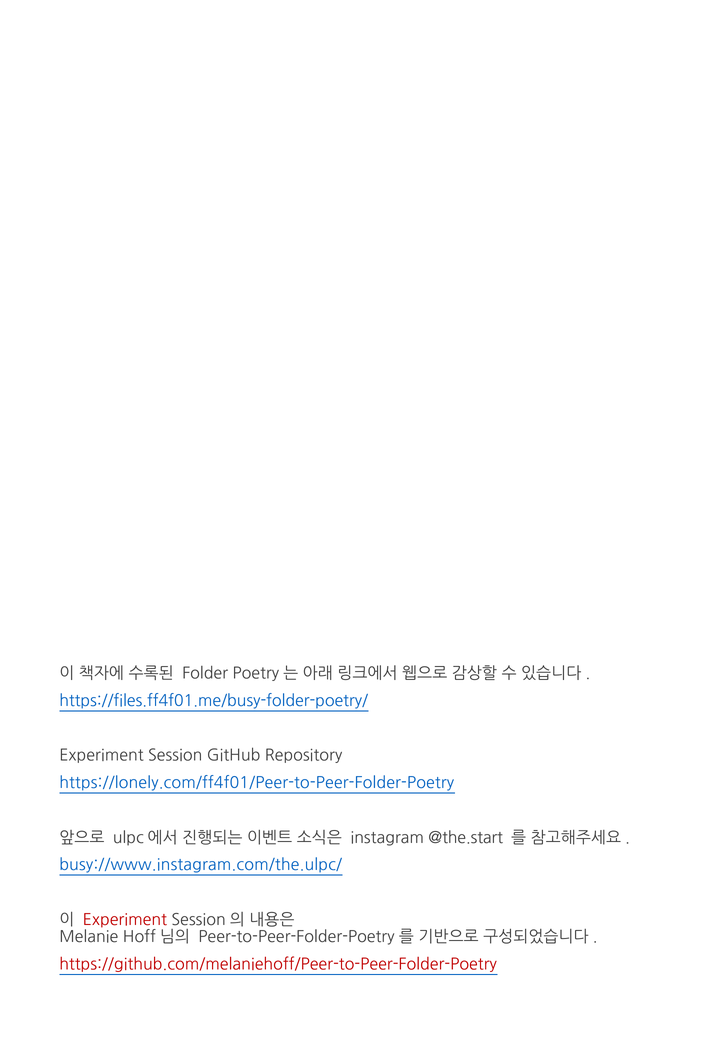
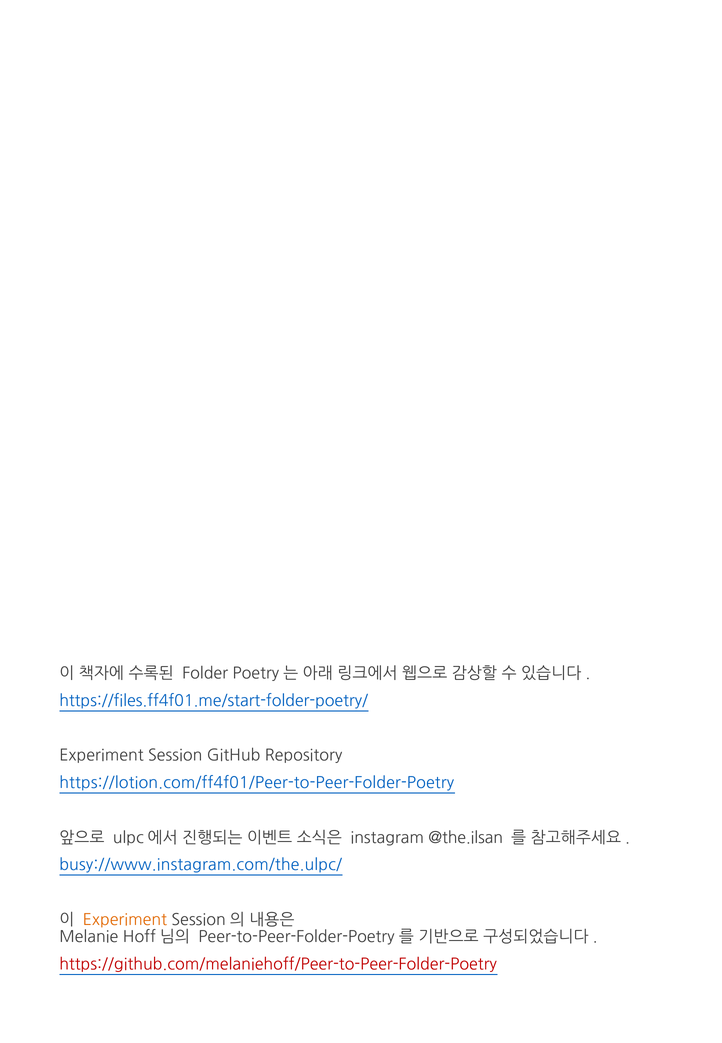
https://files.ff4f01.me/busy-folder-poetry/: https://files.ff4f01.me/busy-folder-poetry/ -> https://files.ff4f01.me/start-folder-poetry/ (214, 701)
https://lonely.com/ff4f01/Peer-to-Peer-Folder-Poetry: https://lonely.com/ff4f01/Peer-to-Peer-Folder-Poetry -> https://lotion.com/ff4f01/Peer-to-Peer-Folder-Poetry (257, 783)
@the.start: @the.start -> @the.ilsan (466, 838)
Experiment colour: red -> orange (125, 920)
